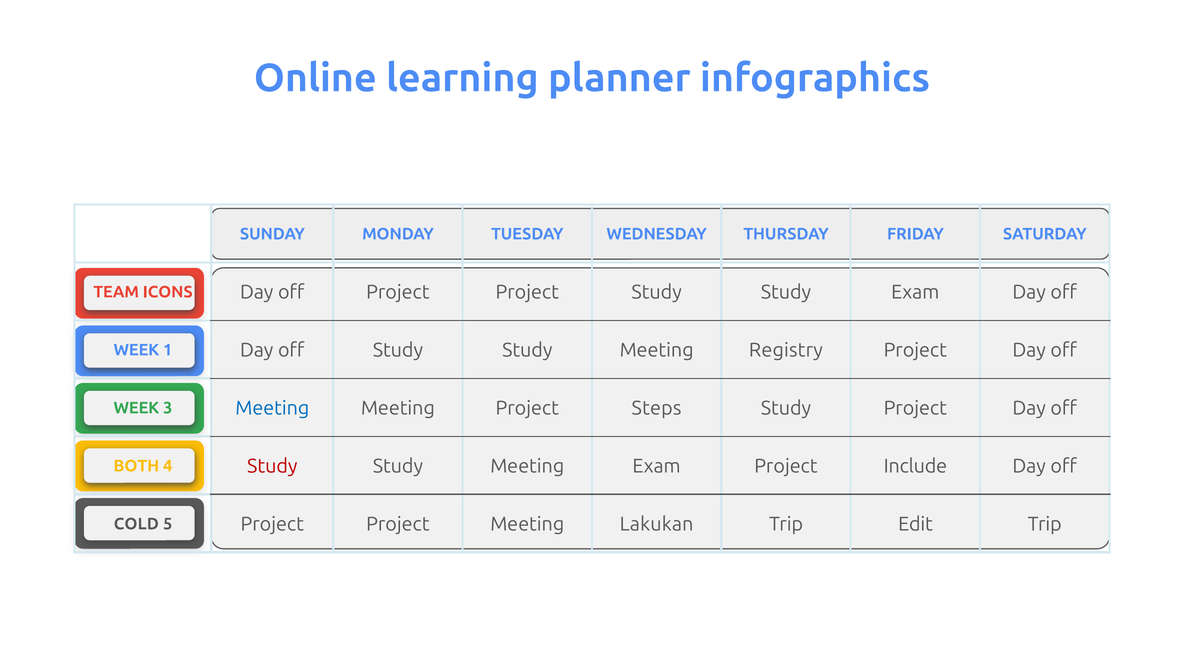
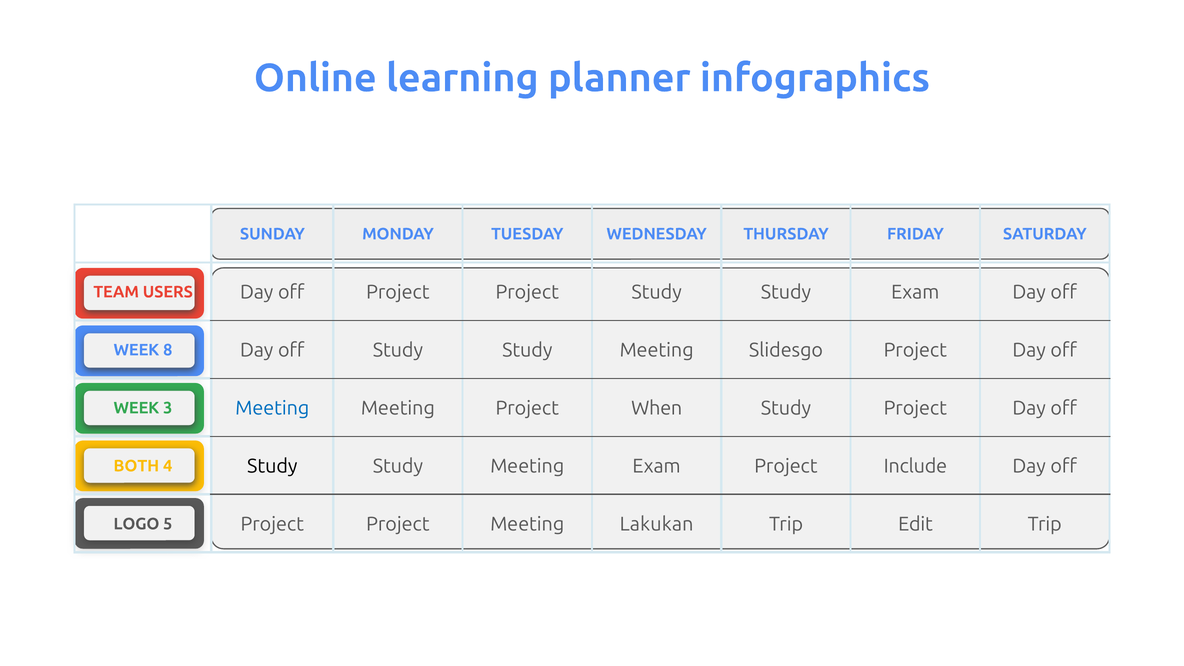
ICONS: ICONS -> USERS (168, 292)
1: 1 -> 8 (168, 350)
Registry: Registry -> Slidesgo (786, 350)
Steps: Steps -> When (657, 408)
Study colour: red -> black (272, 466)
COLD: COLD -> LOGO (136, 524)
